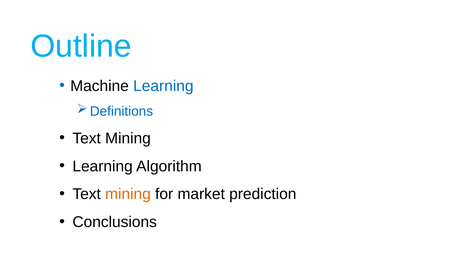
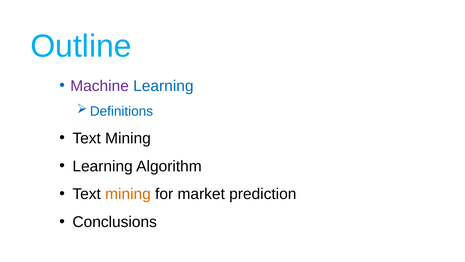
Machine colour: black -> purple (100, 86)
